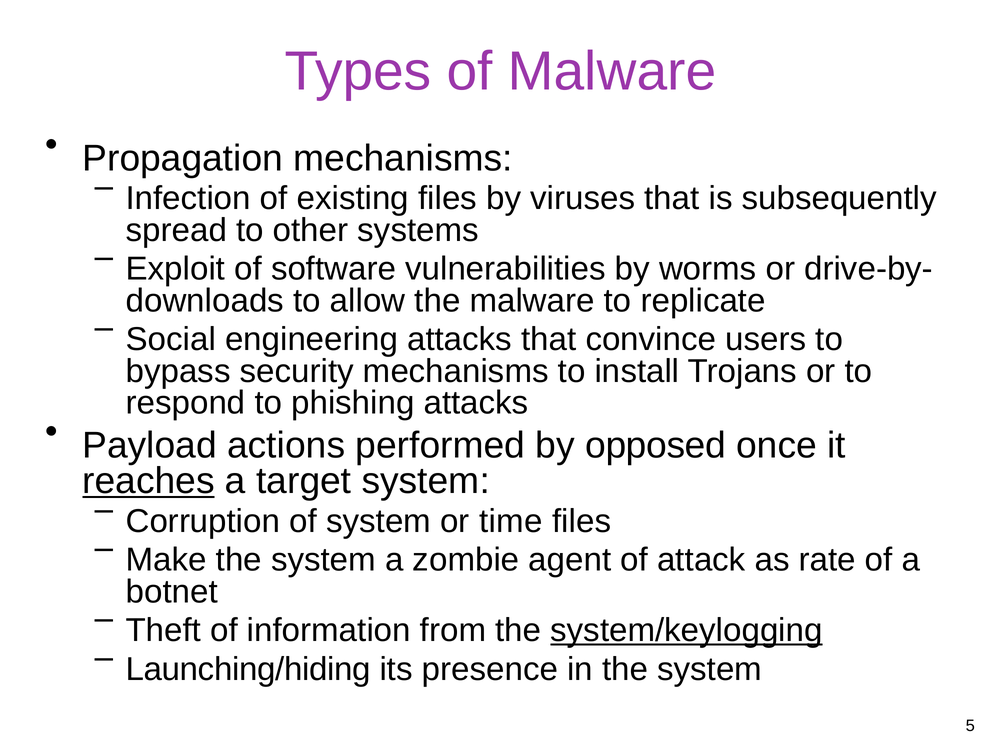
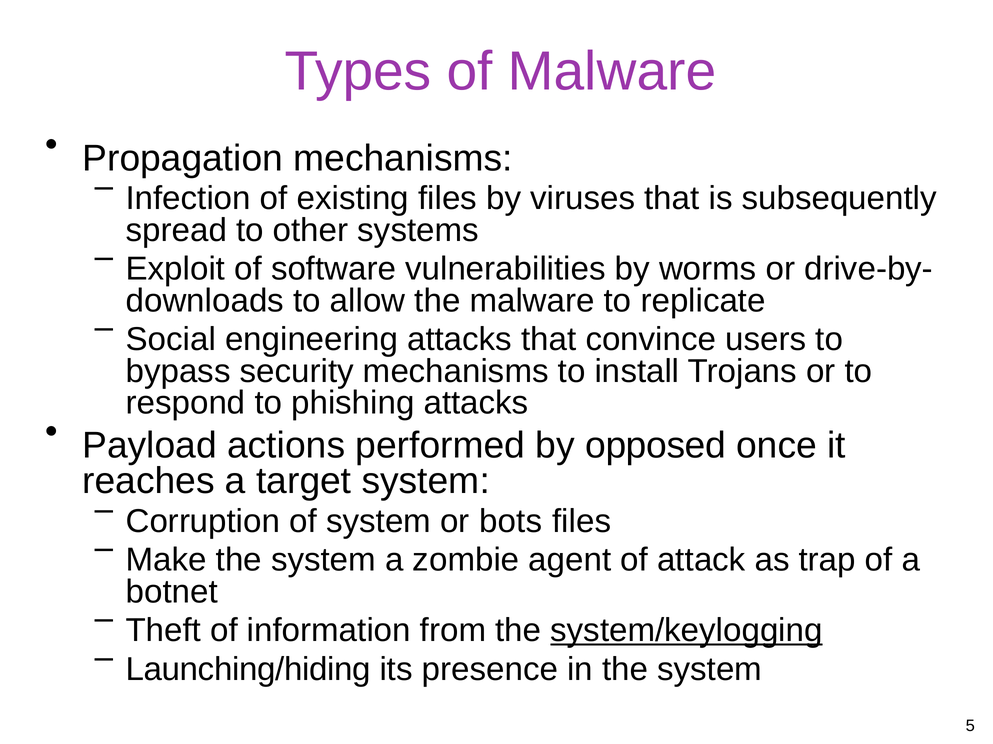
reaches underline: present -> none (149, 481)
time: time -> bots (511, 522)
rate: rate -> trap (827, 560)
